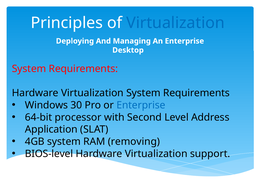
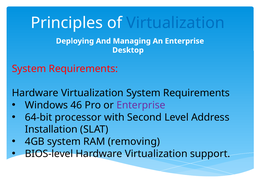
30: 30 -> 46 (76, 105)
Enterprise colour: blue -> purple (141, 105)
Application: Application -> Installation (51, 129)
